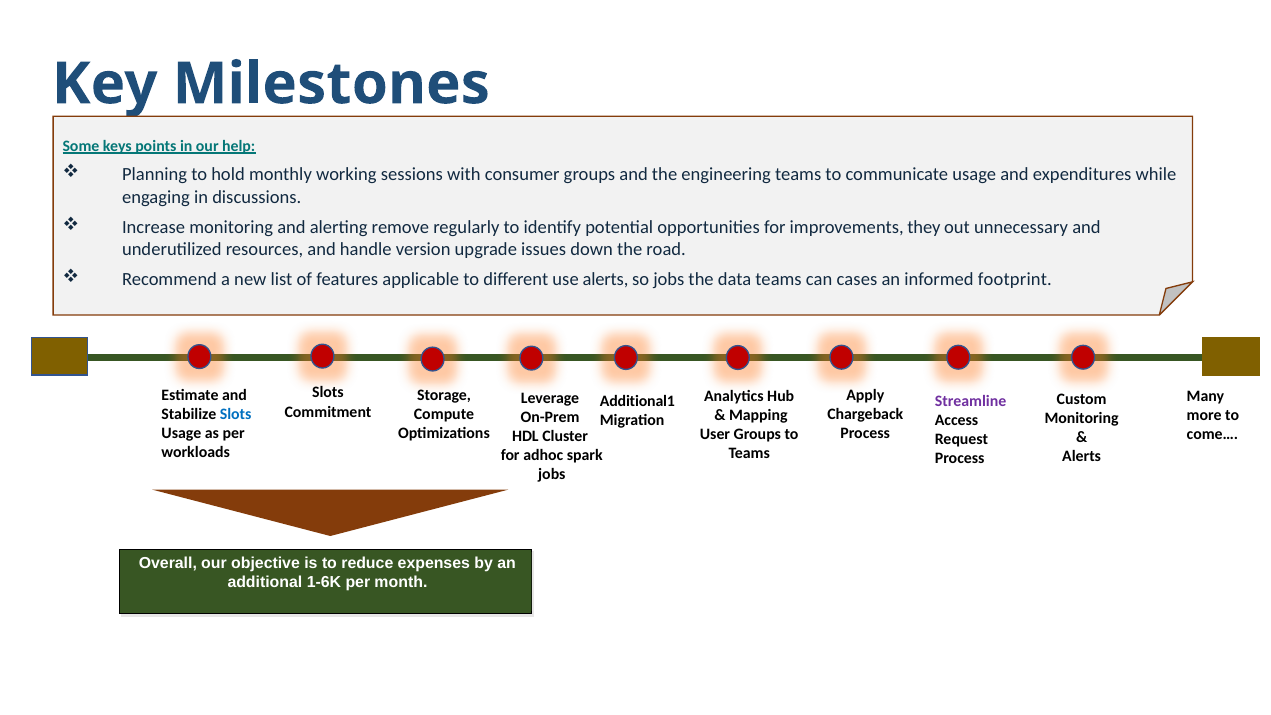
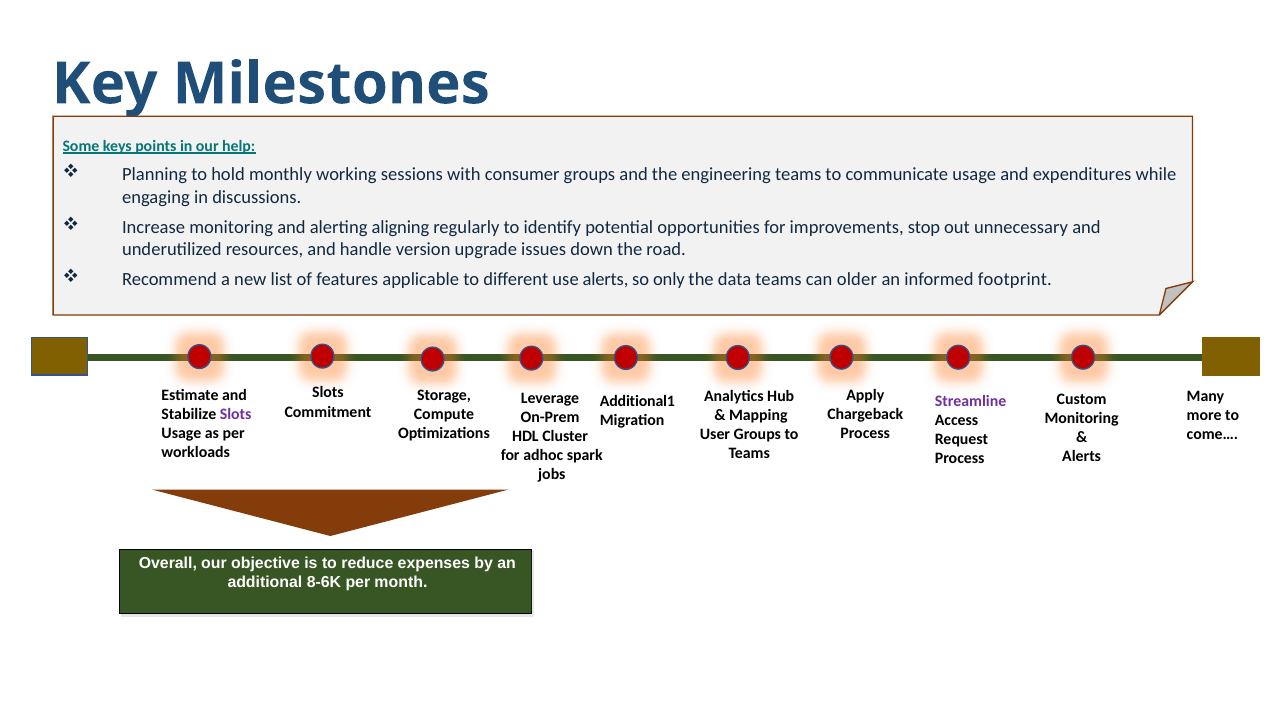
remove: remove -> aligning (400, 227)
they: they -> stop (924, 227)
so jobs: jobs -> only (669, 280)
cases: cases -> older (857, 280)
Slots colour: blue -> purple (236, 414)
1-6K: 1-6K -> 8-6K (324, 583)
